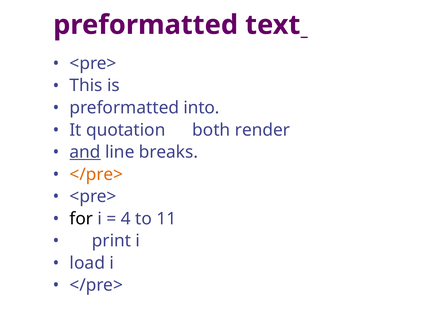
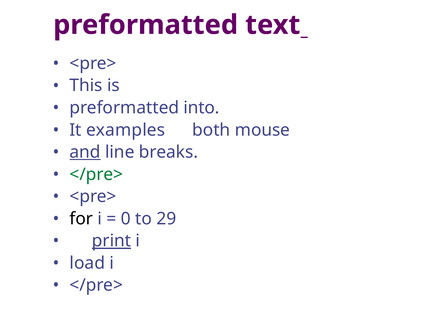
quotation: quotation -> examples (126, 130)
render: render -> mouse (262, 130)
</pre> colour: orange -> green (96, 175)
4: 4 -> 0 (126, 219)
11: 11 -> 29 (166, 219)
print underline: none -> present (112, 241)
